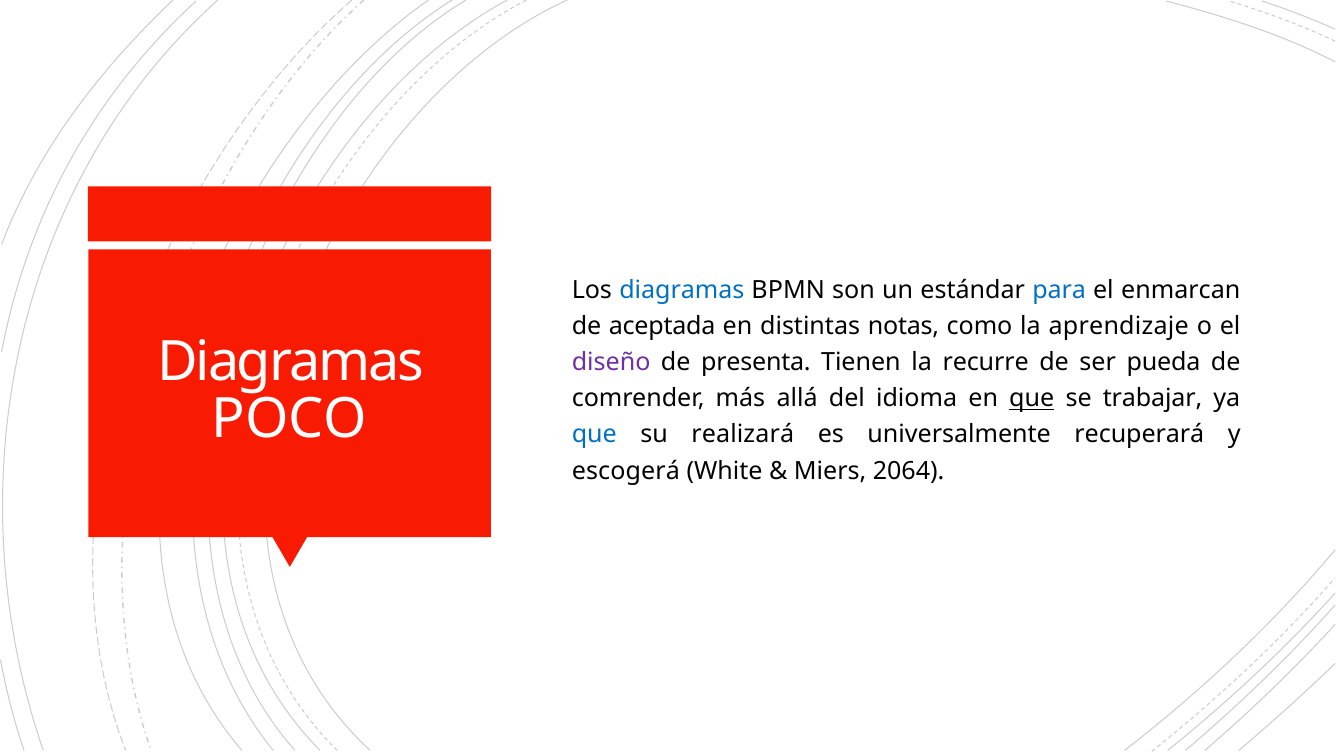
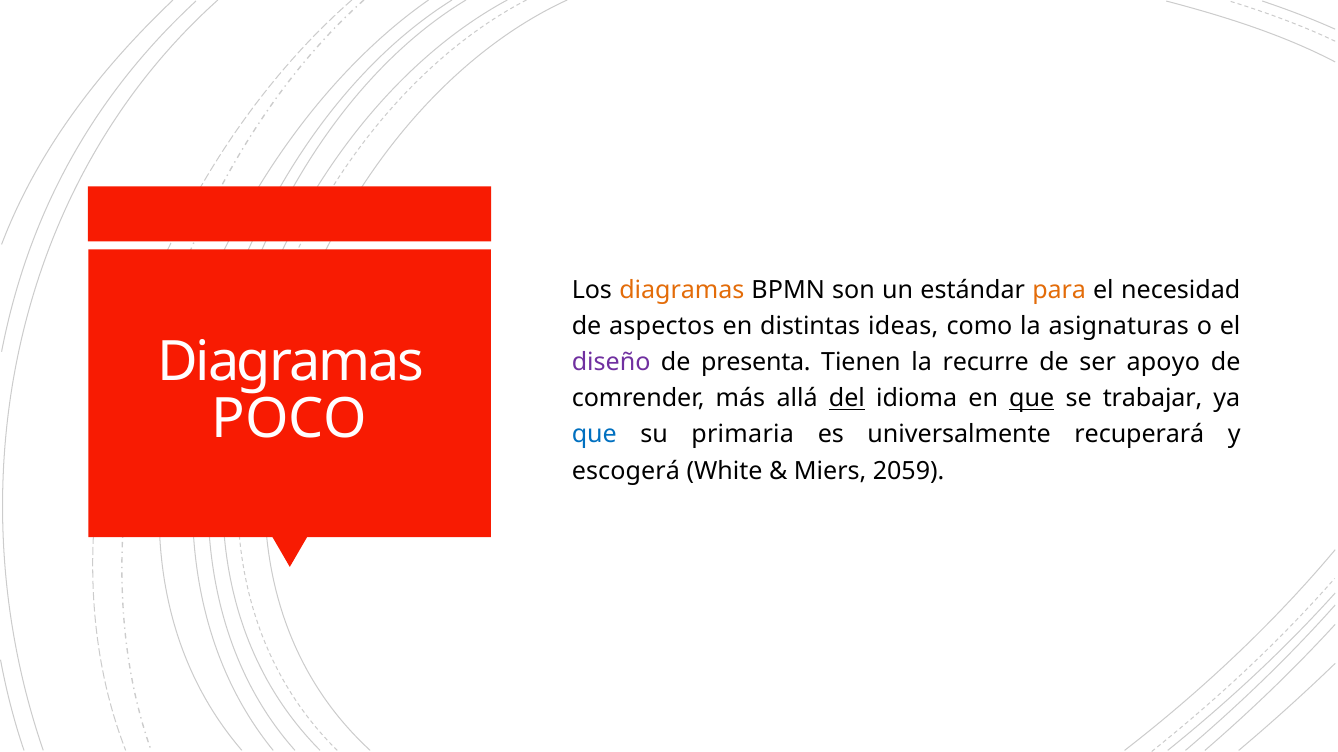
diagramas colour: blue -> orange (682, 291)
para colour: blue -> orange (1059, 291)
enmarcan: enmarcan -> necesidad (1181, 291)
aceptada: aceptada -> aspectos (662, 327)
notas: notas -> ideas (903, 327)
aprendizaje: aprendizaje -> asignaturas (1119, 327)
pueda: pueda -> apoyo (1163, 363)
del underline: none -> present (847, 399)
realizará: realizará -> primaria (743, 435)
2064: 2064 -> 2059 (909, 471)
